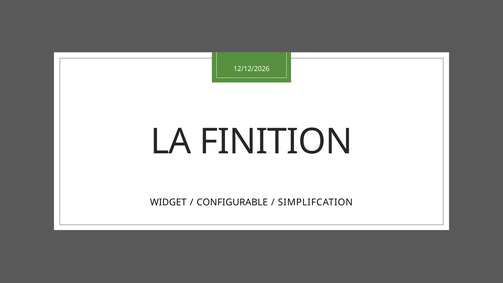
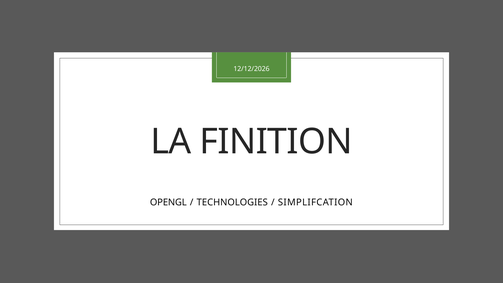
WIDGET: WIDGET -> OPENGL (168, 203)
CONFIGURABLE: CONFIGURABLE -> TECHNOLOGIES (232, 203)
